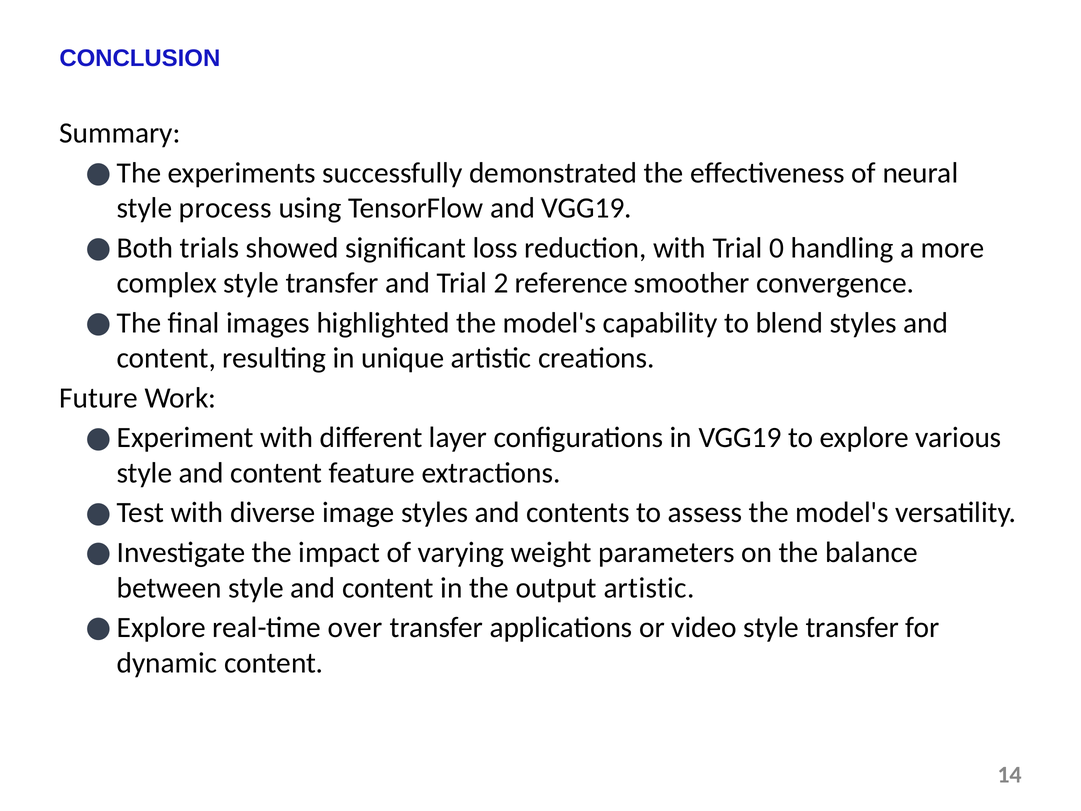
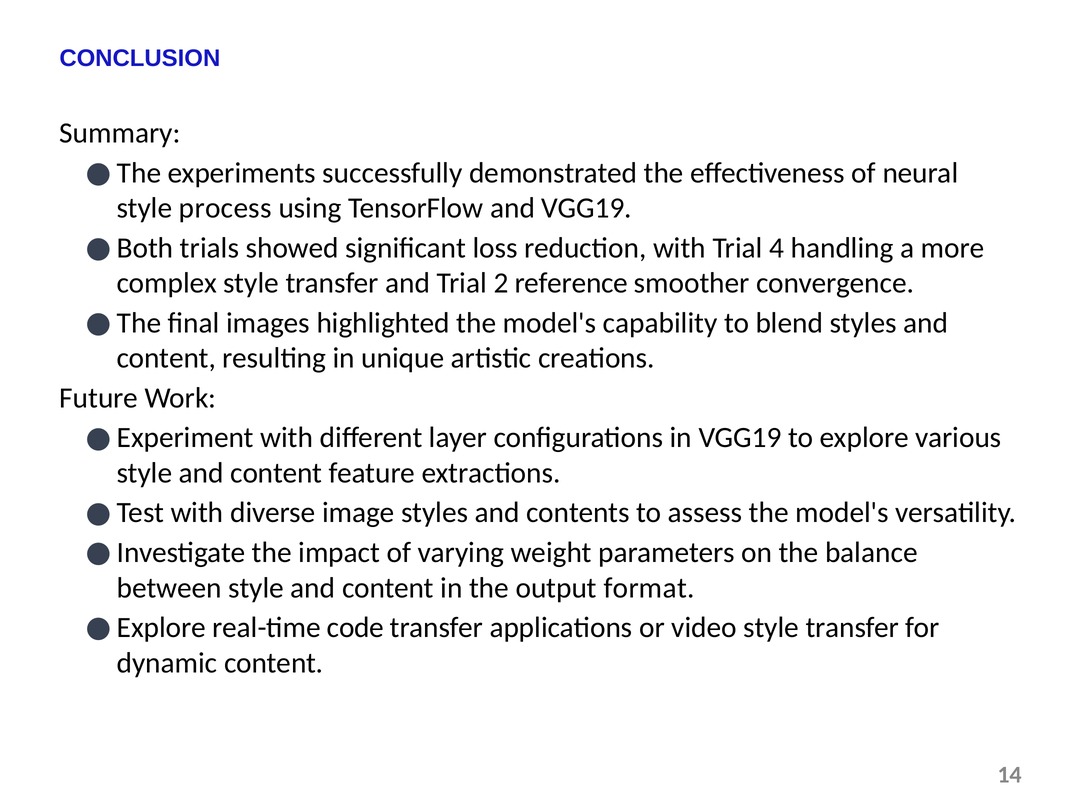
0: 0 -> 4 (777, 248)
output artistic: artistic -> format (649, 588)
over: over -> code (355, 627)
